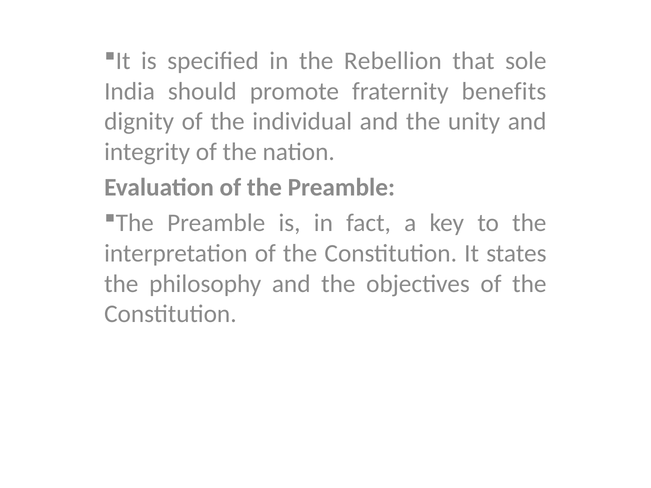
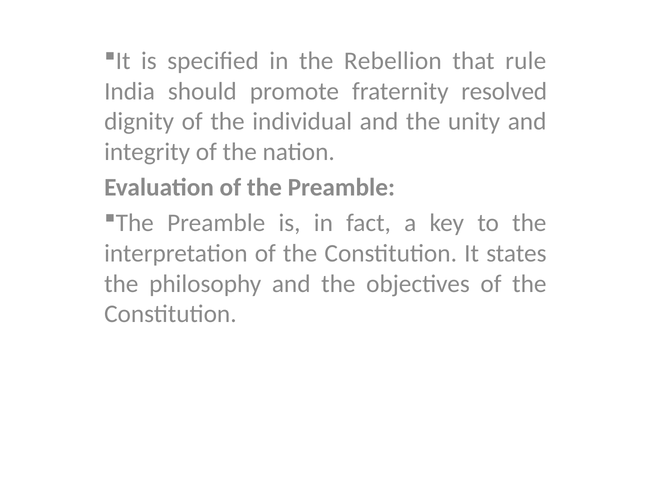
sole: sole -> rule (526, 61)
benefits: benefits -> resolved (504, 91)
